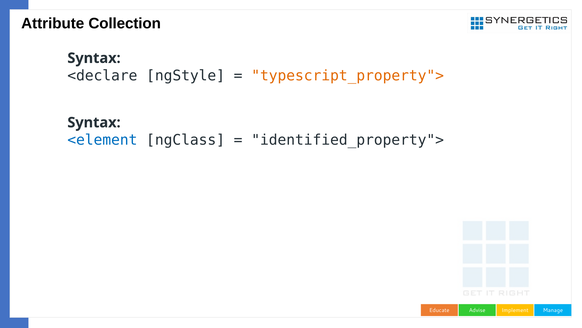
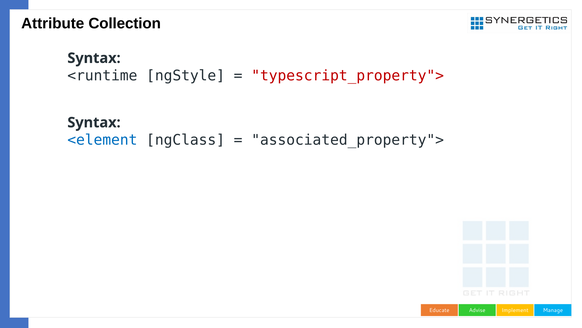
<declare: <declare -> <runtime (102, 75)
typescript_property"> colour: orange -> red (348, 75)
identified_property">: identified_property"> -> associated_property"> (348, 140)
